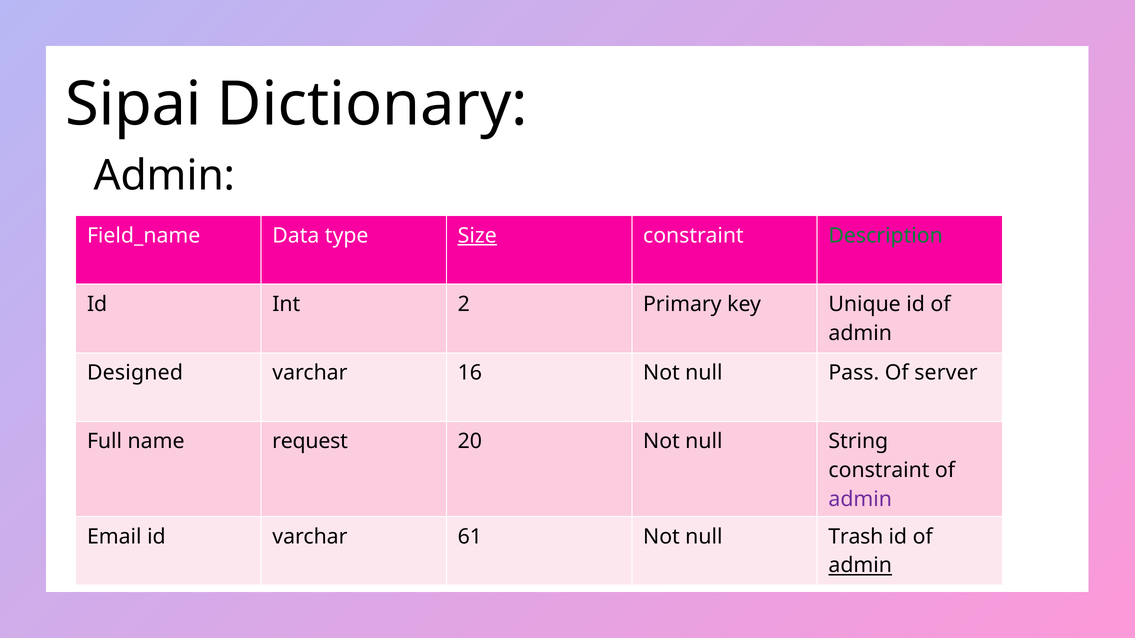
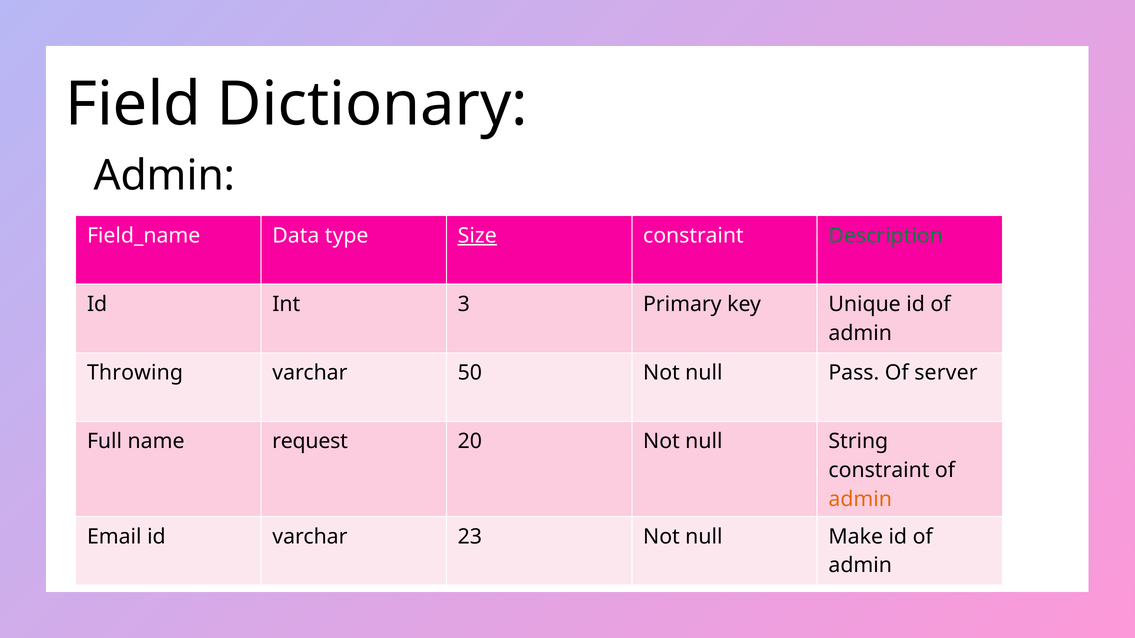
Sipai: Sipai -> Field (133, 104)
2: 2 -> 3 (464, 304)
Designed: Designed -> Throwing (135, 373)
16: 16 -> 50 (470, 373)
admin colour: purple -> orange (860, 499)
61: 61 -> 23 (470, 537)
Trash: Trash -> Make (856, 537)
admin underline: present -> none (860, 566)
